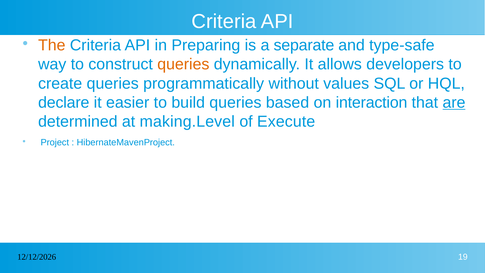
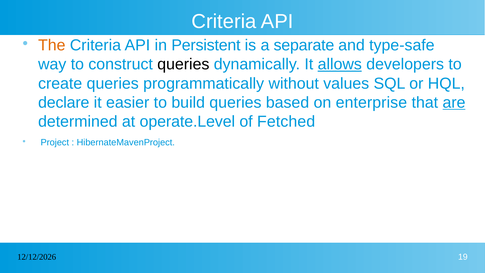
Preparing: Preparing -> Persistent (206, 45)
queries colour: orange -> black (183, 64)
allows underline: none -> present (340, 64)
interaction: interaction -> enterprise (371, 102)
making.Level: making.Level -> operate.Level (187, 121)
Execute: Execute -> Fetched (286, 121)
